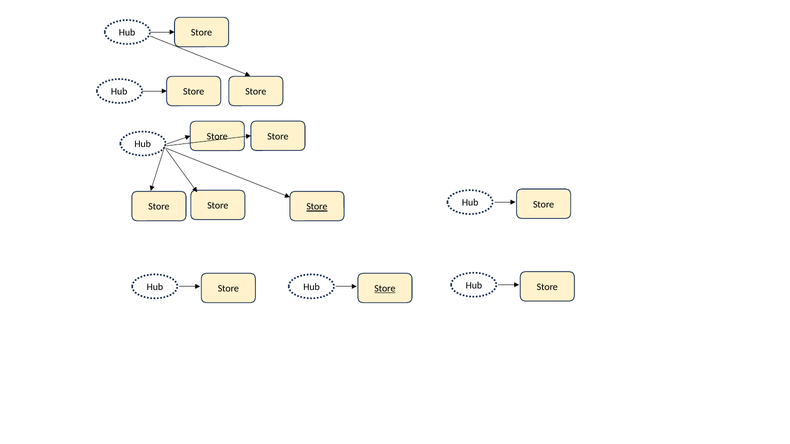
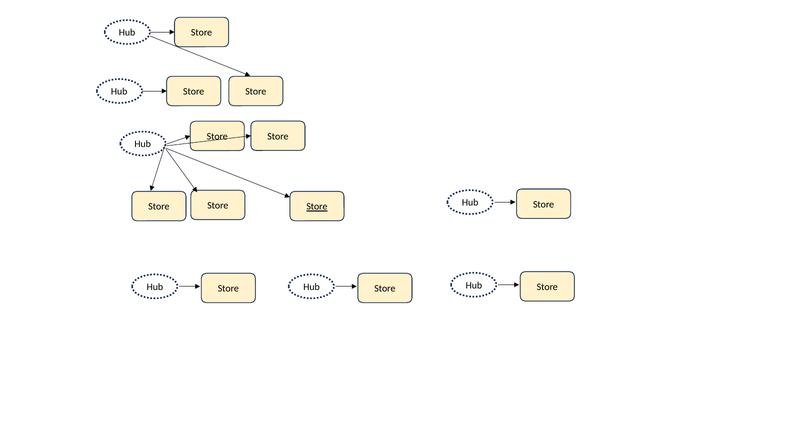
Store underline: present -> none (385, 289)
